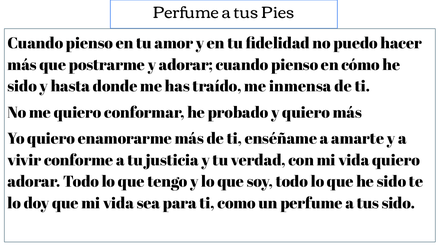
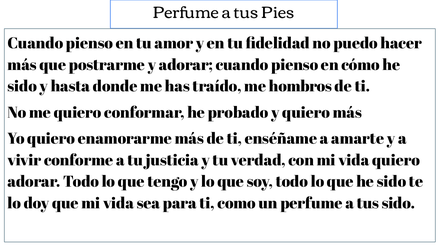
inmensa: inmensa -> hombros (300, 86)
